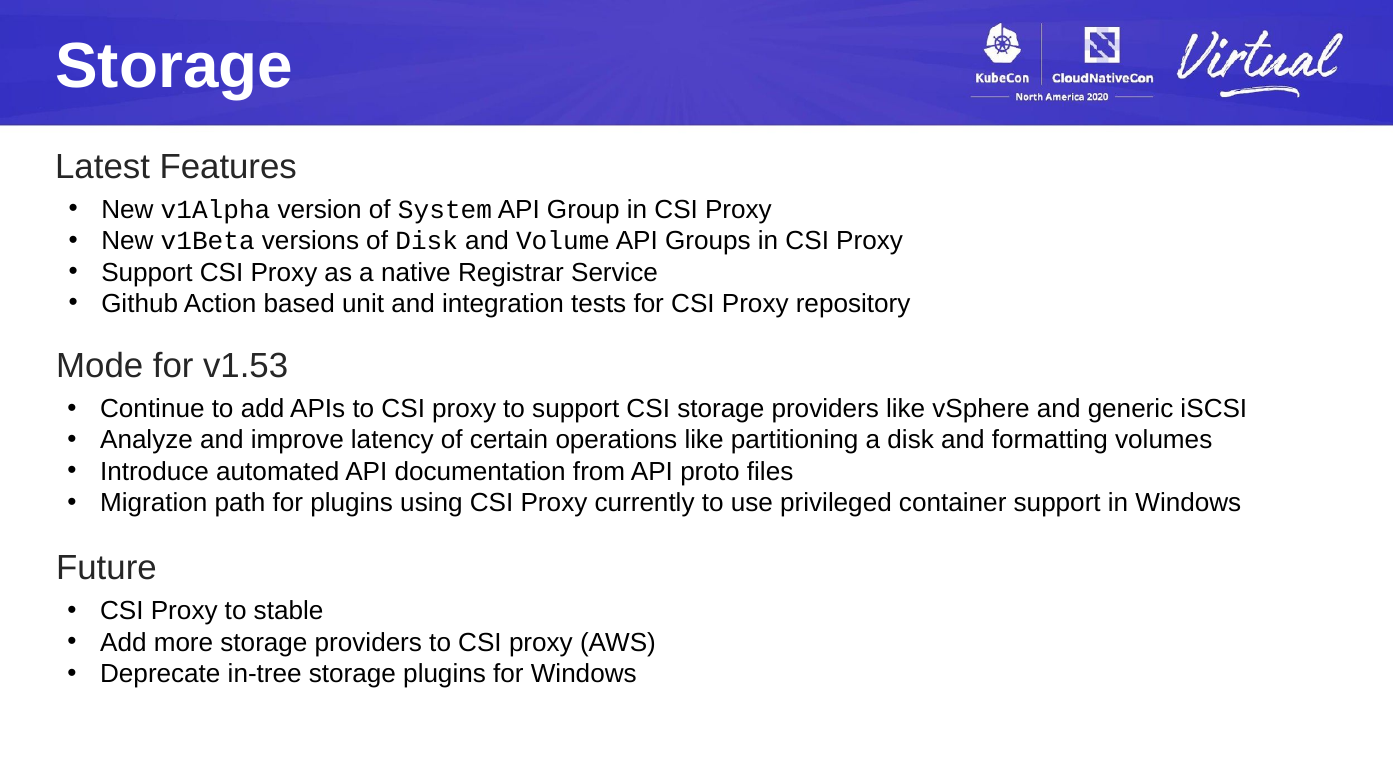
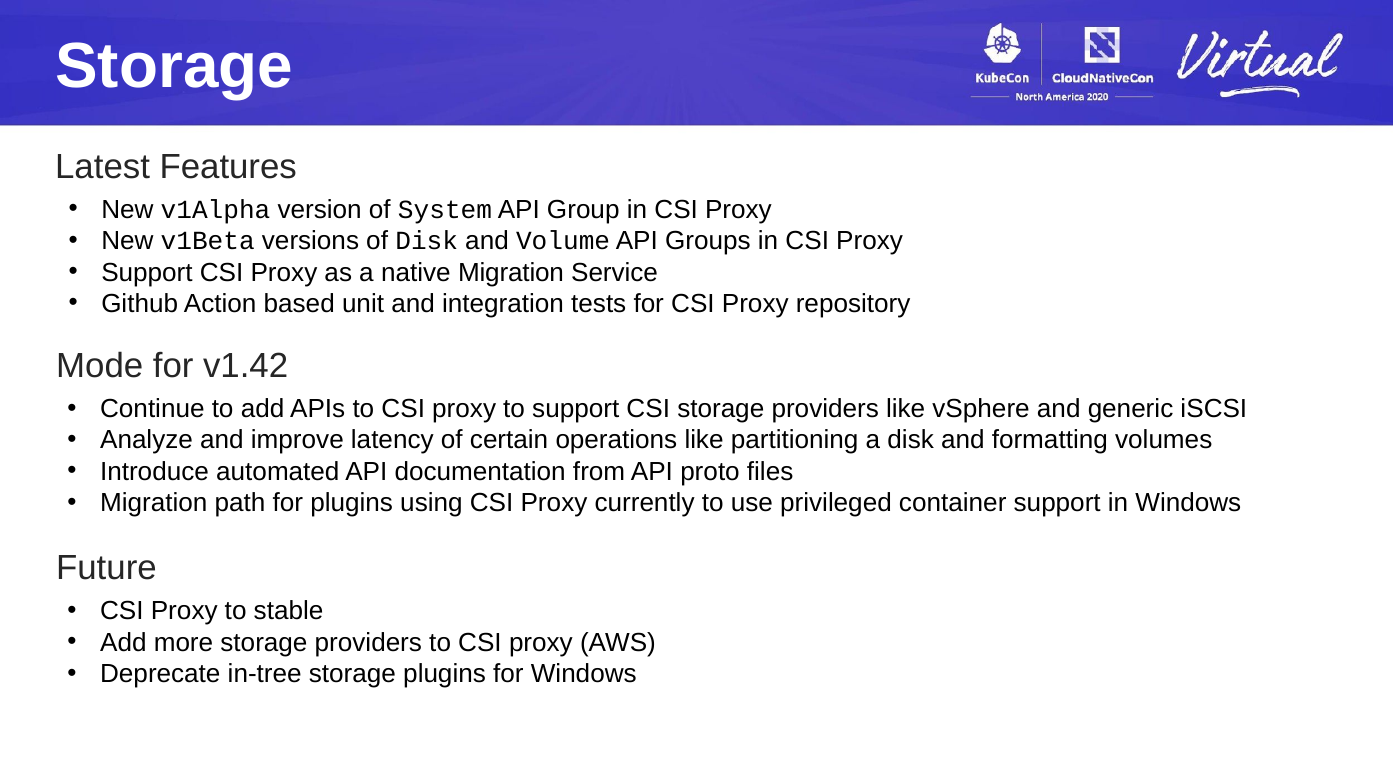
native Registrar: Registrar -> Migration (511, 272)
v1.53: v1.53 -> v1.42 (246, 366)
